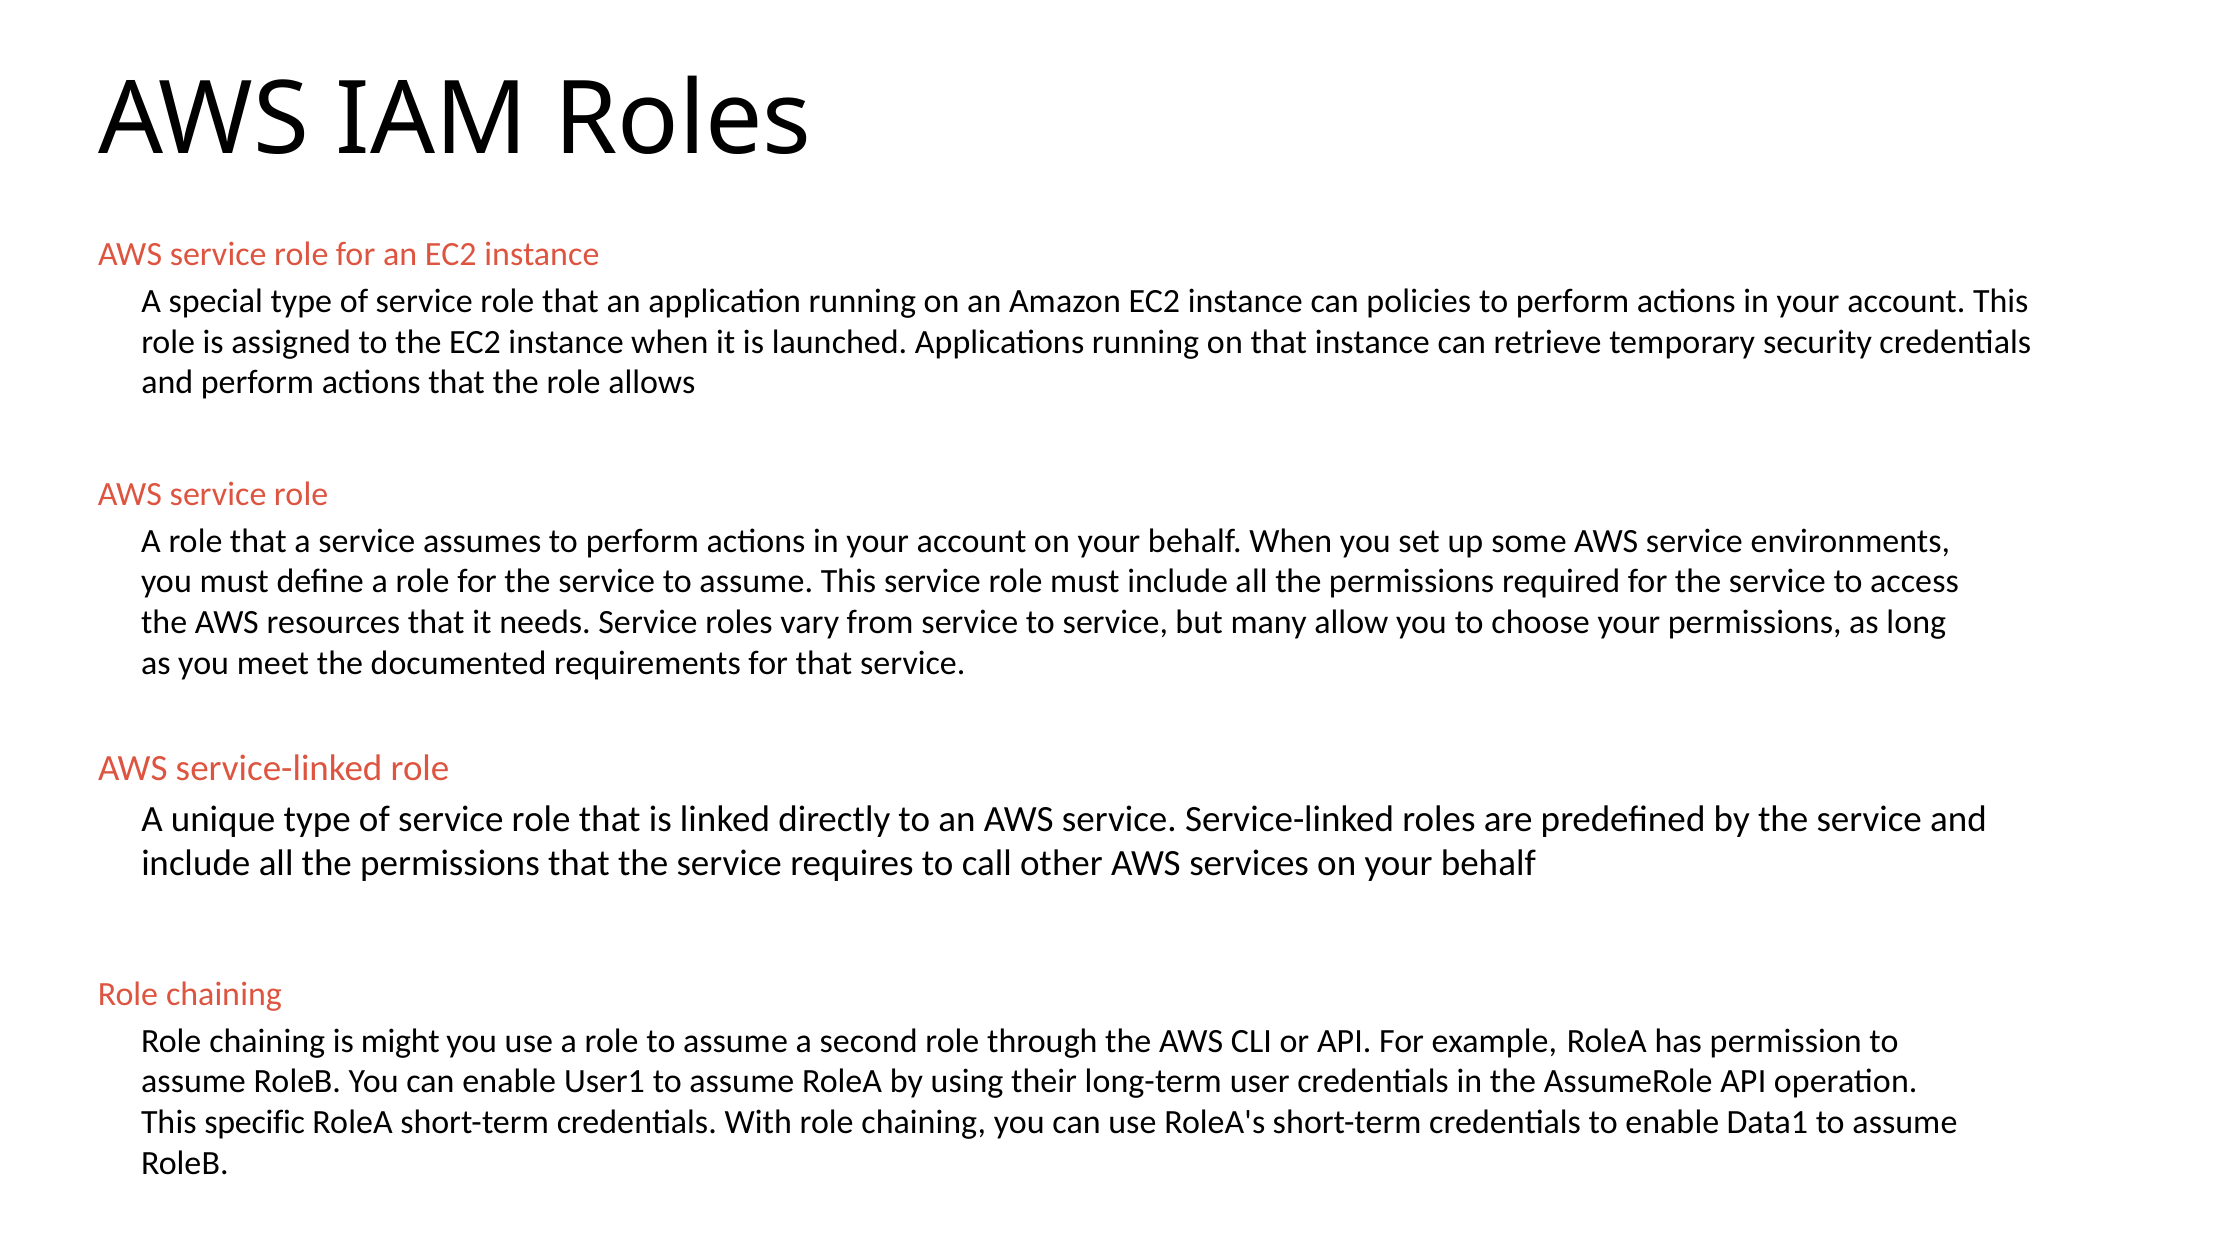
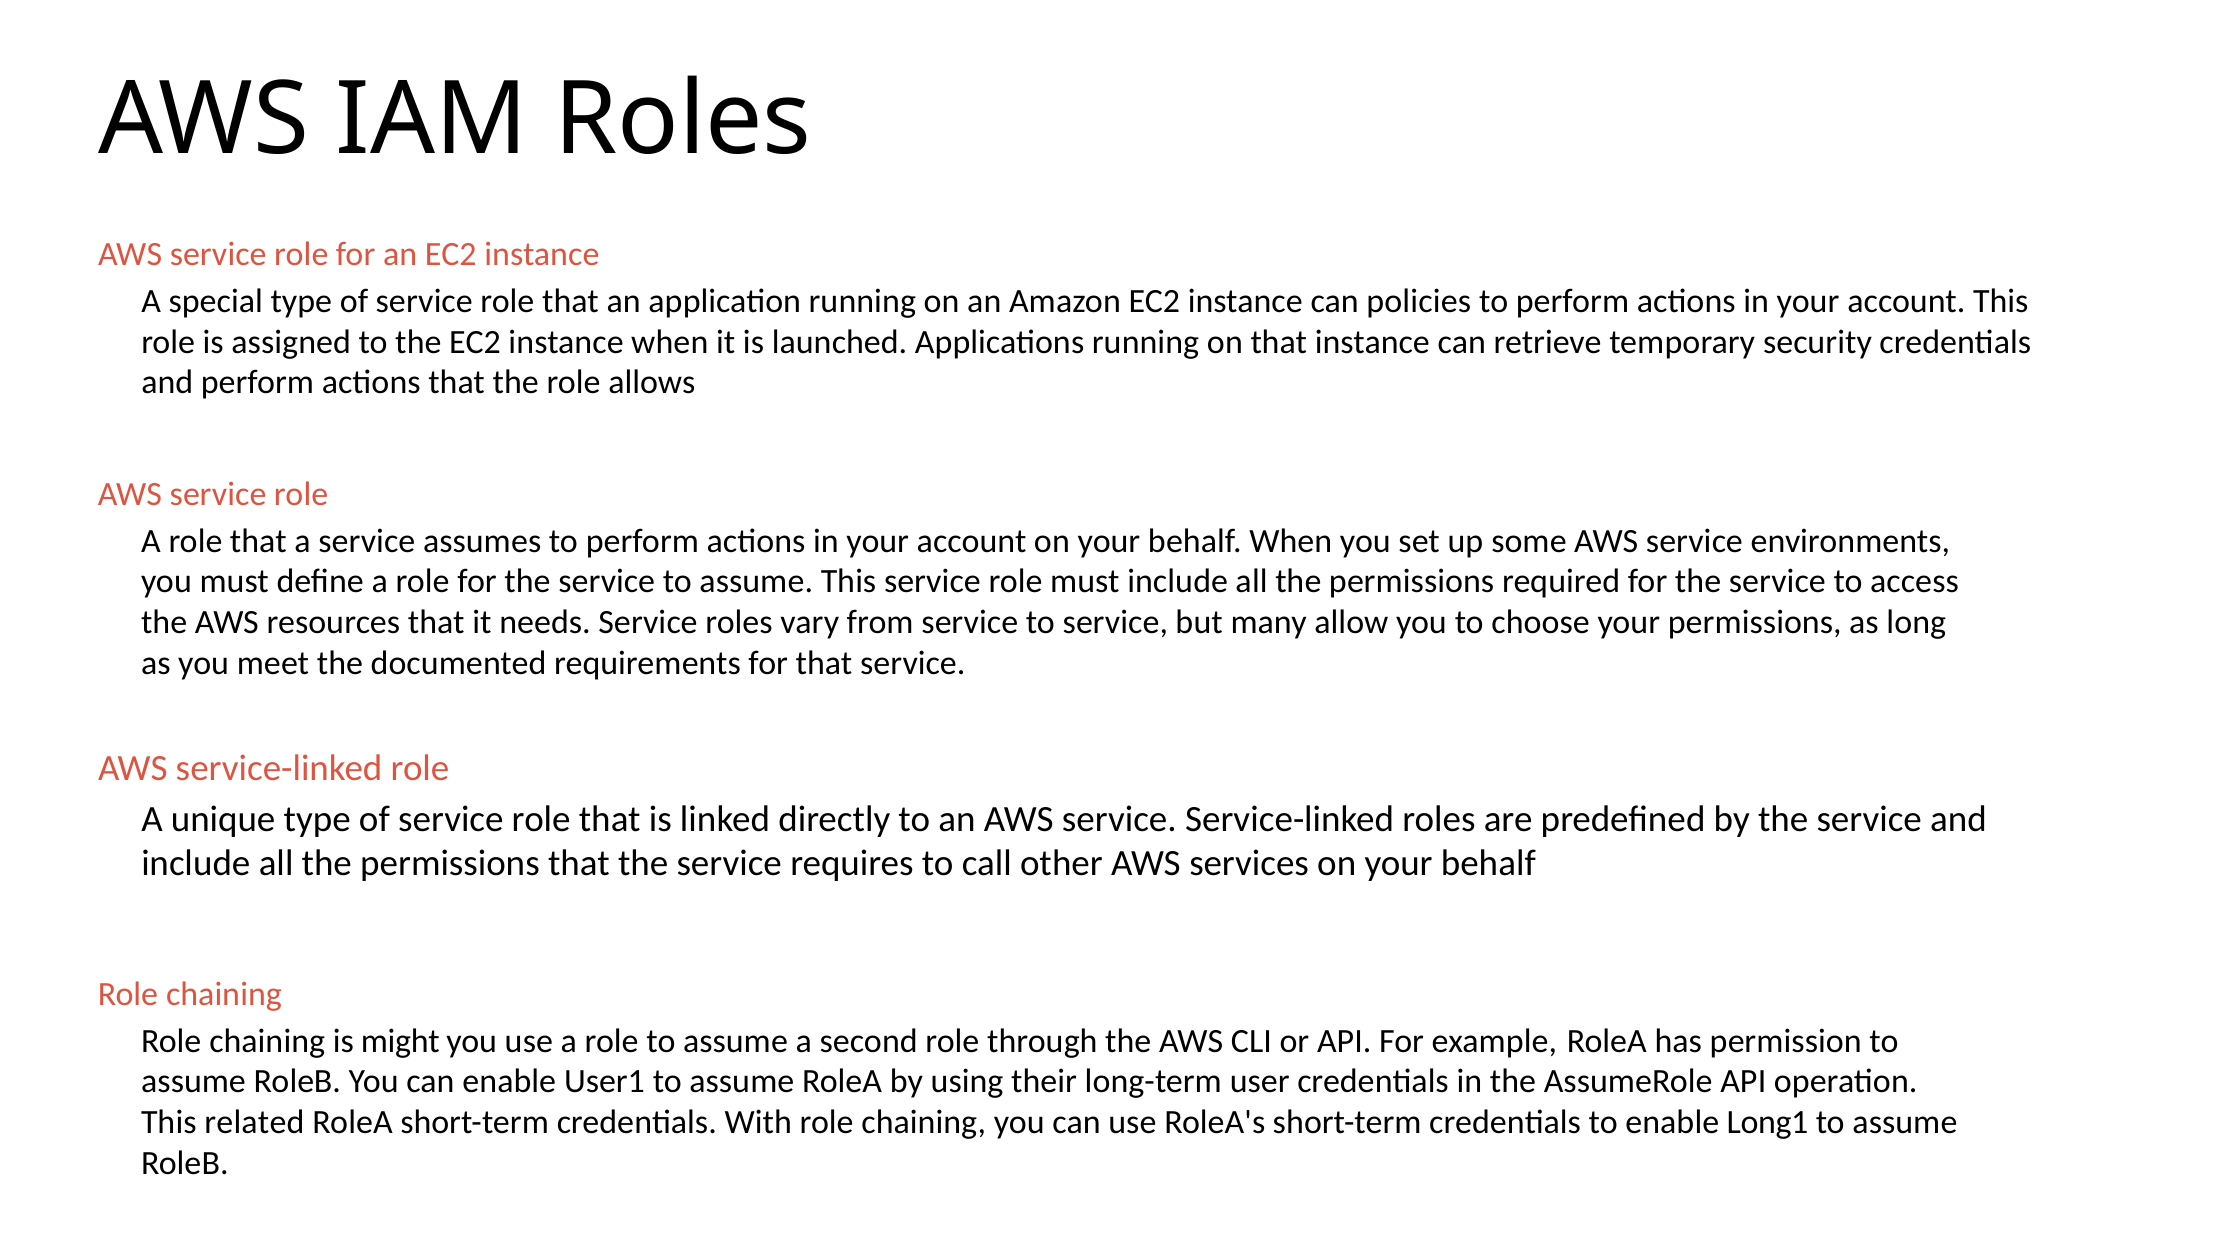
specific: specific -> related (254, 1123)
Data1: Data1 -> Long1 (1767, 1123)
